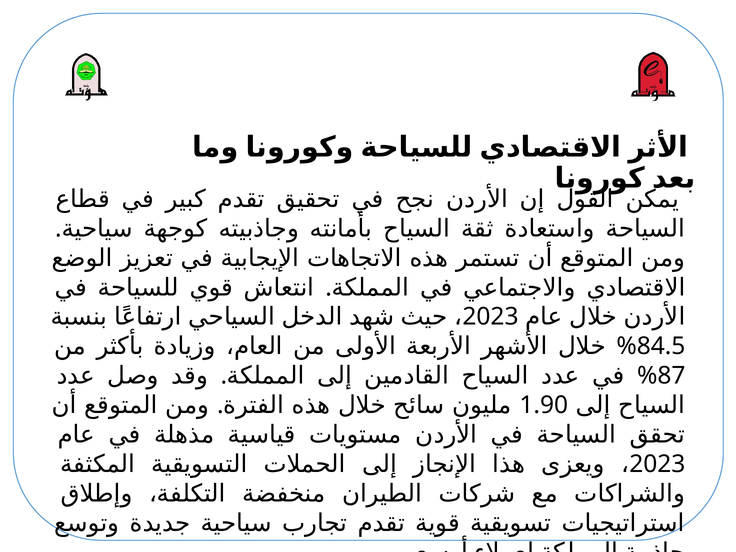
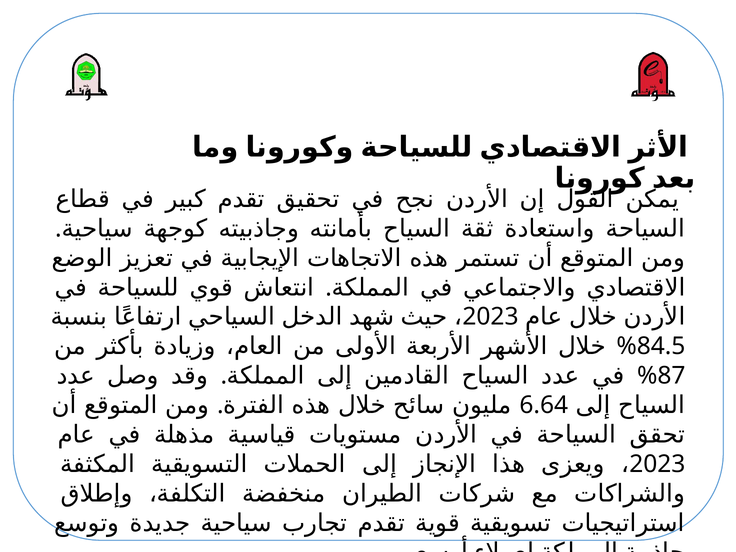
1.90: 1.90 -> 6.64 (544, 405)
